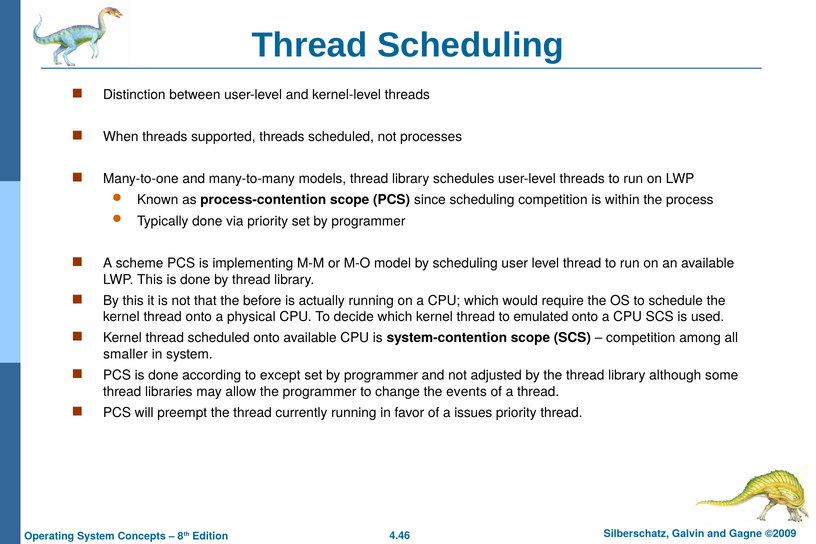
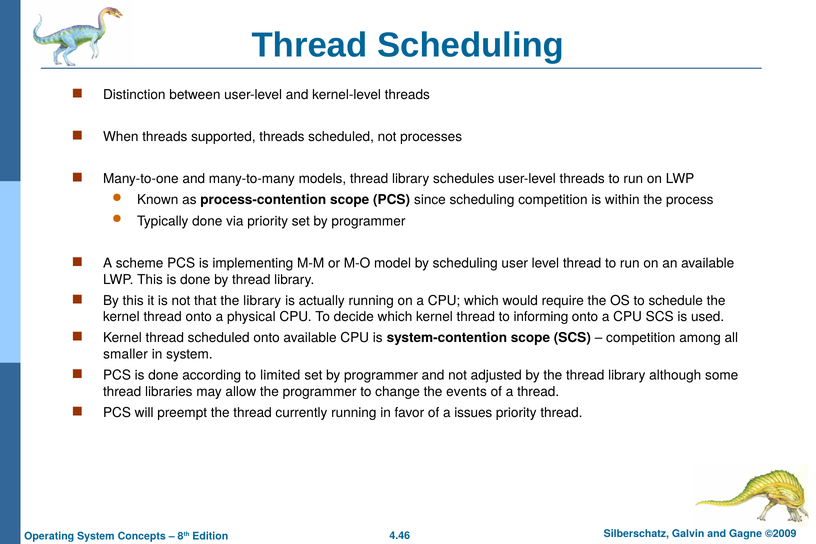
the before: before -> library (262, 301)
emulated: emulated -> informing (541, 317)
except: except -> limited (280, 375)
